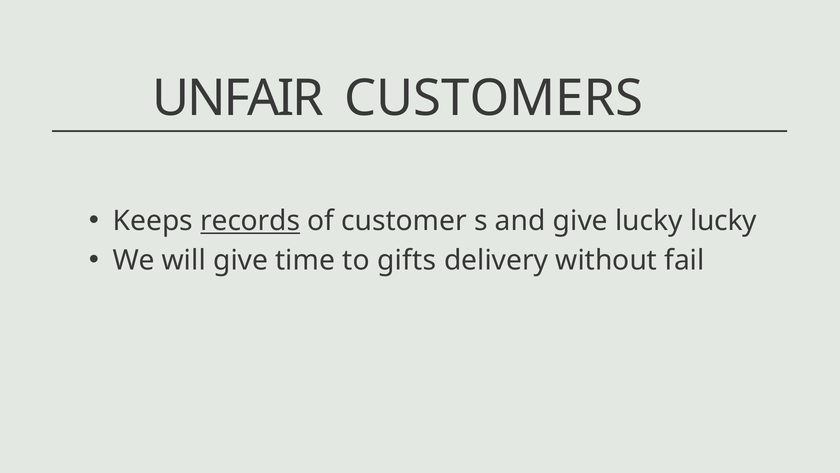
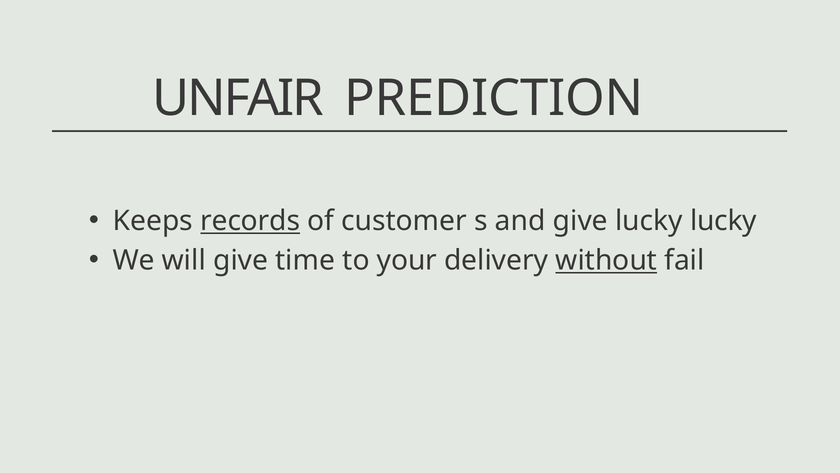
CUSTOMERS: CUSTOMERS -> PREDICTION (494, 98)
gifts: gifts -> your (407, 260)
without underline: none -> present (606, 260)
